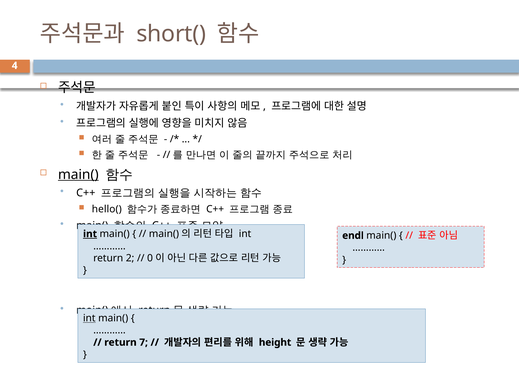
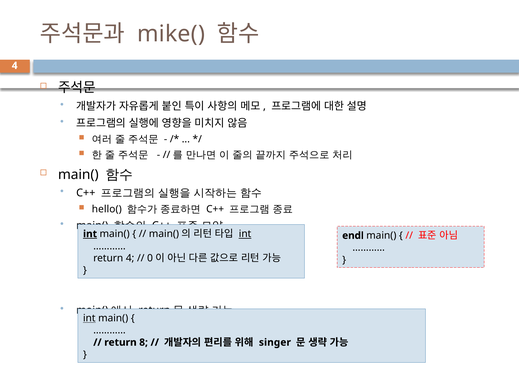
short(: short( -> mike( (171, 34)
main( underline: present -> none (78, 175)
int underline: none -> present (245, 234)
return 2: 2 -> 4 (130, 258)
7: 7 -> 8 (144, 343)
height: height -> singer (275, 343)
